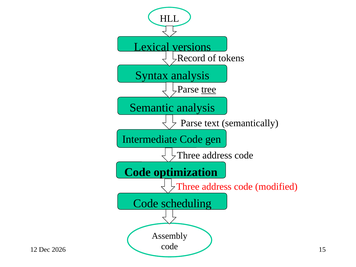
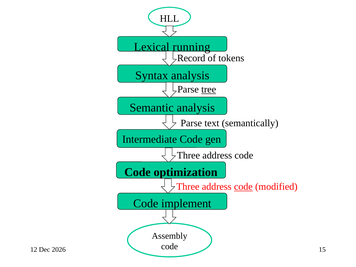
versions: versions -> running (191, 47)
code underline: none -> present (243, 187)
scheduling: scheduling -> implement (186, 204)
